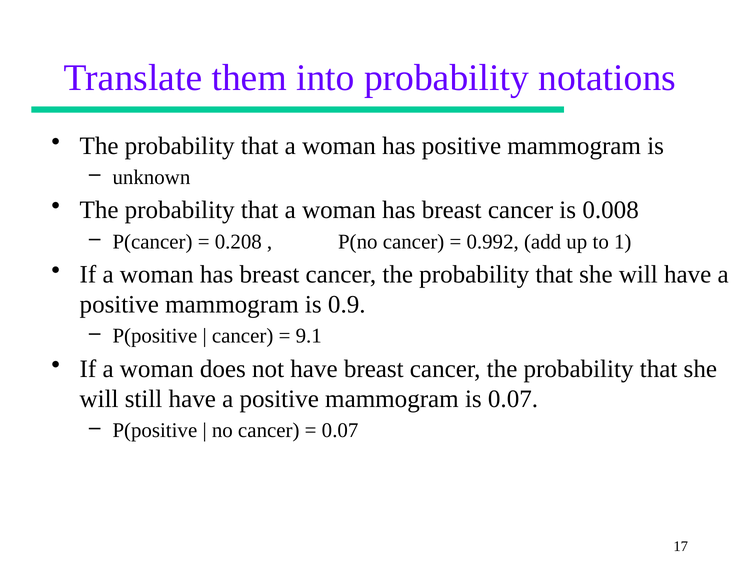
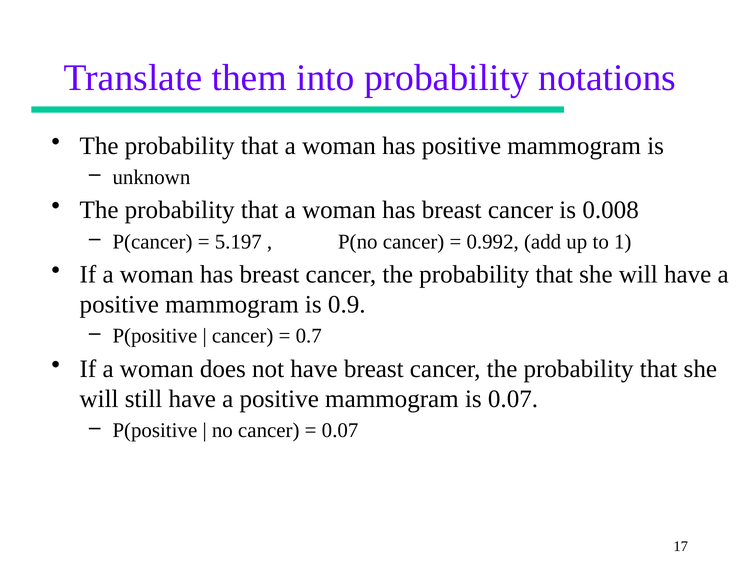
0.208: 0.208 -> 5.197 (238, 242)
9.1: 9.1 -> 0.7 (309, 336)
